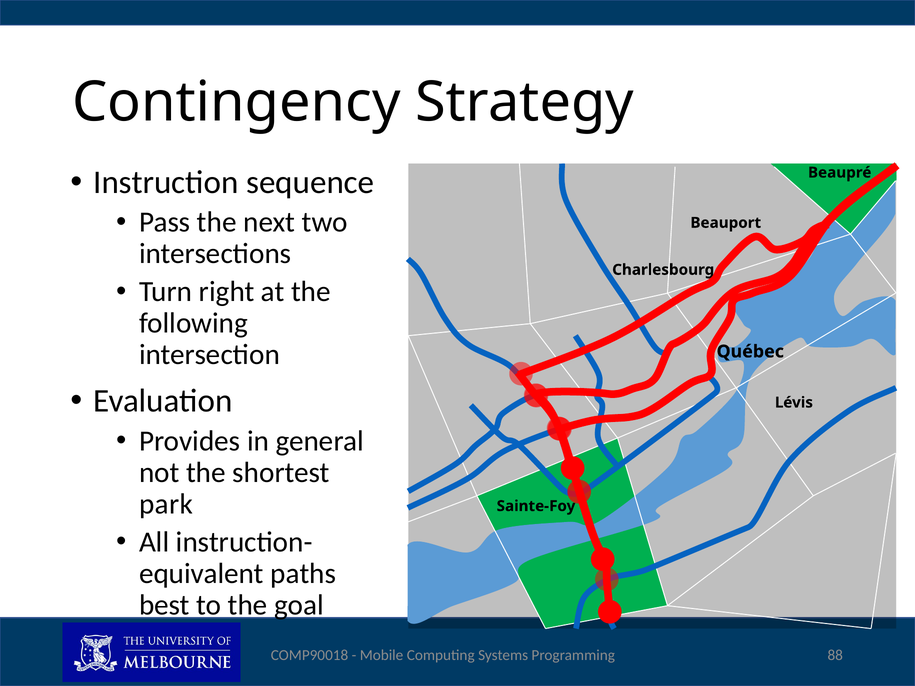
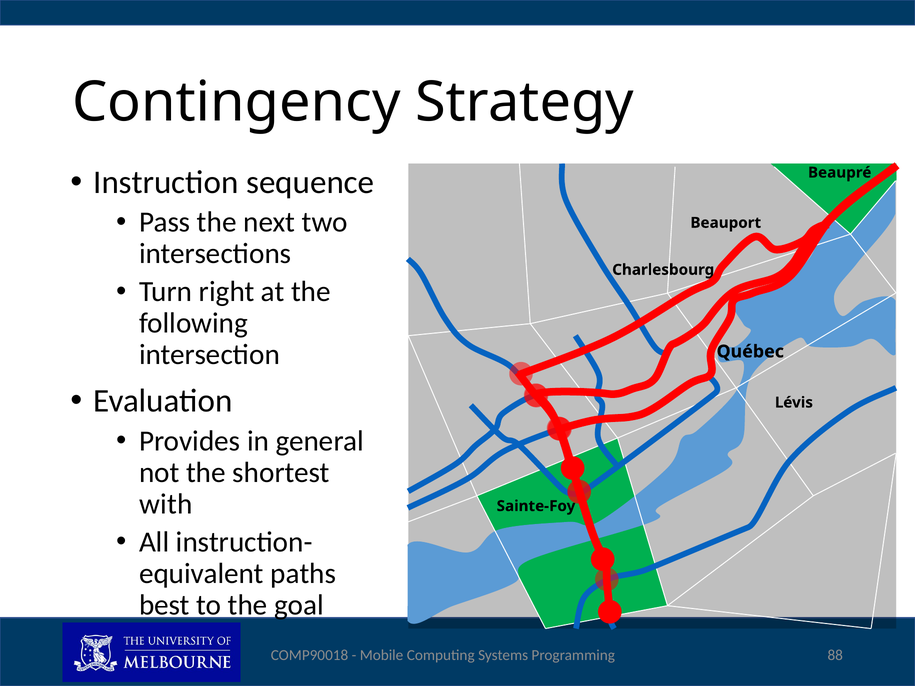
park: park -> with (166, 504)
